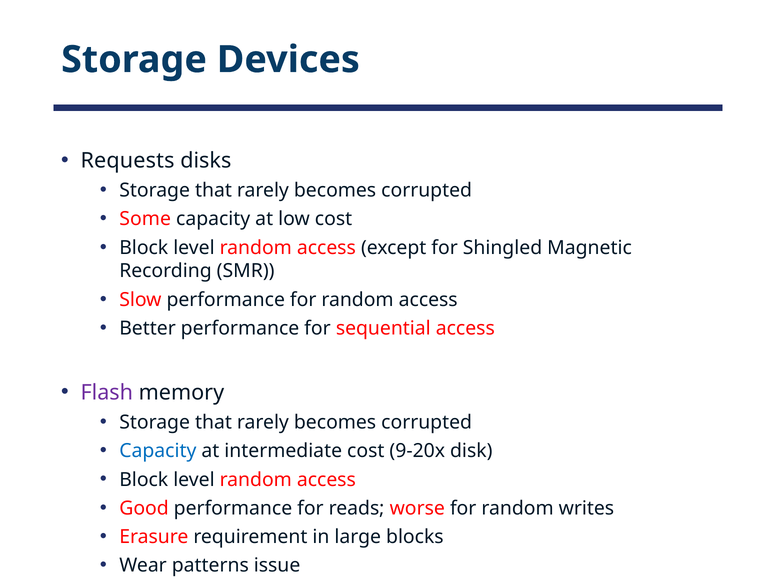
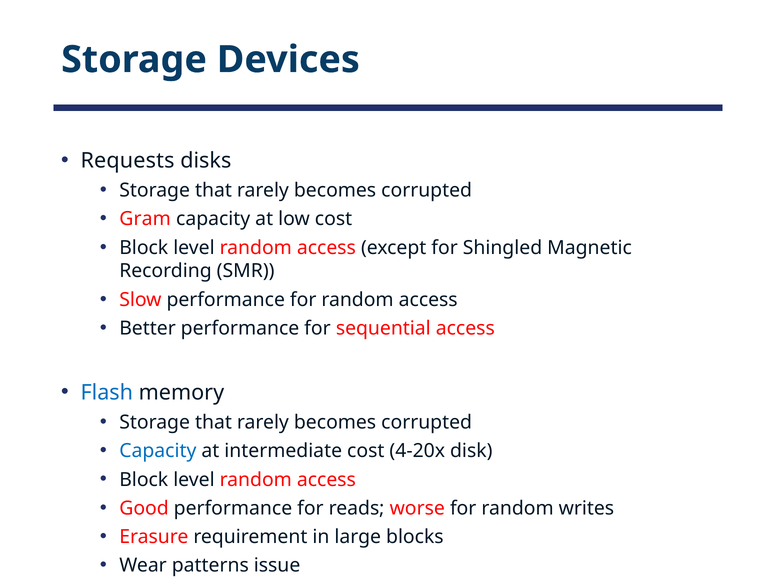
Some: Some -> Gram (145, 219)
Flash colour: purple -> blue (107, 392)
9-20x: 9-20x -> 4-20x (417, 451)
